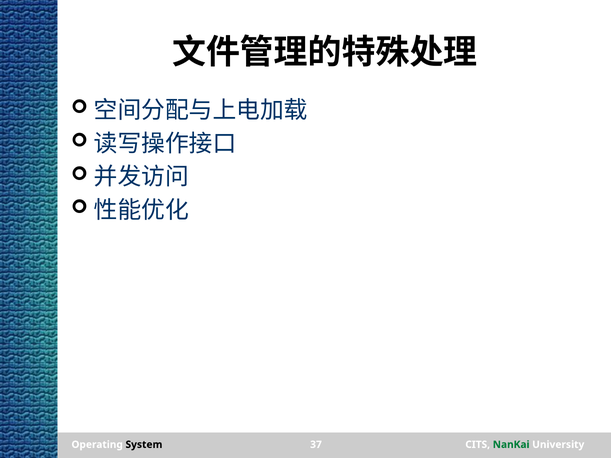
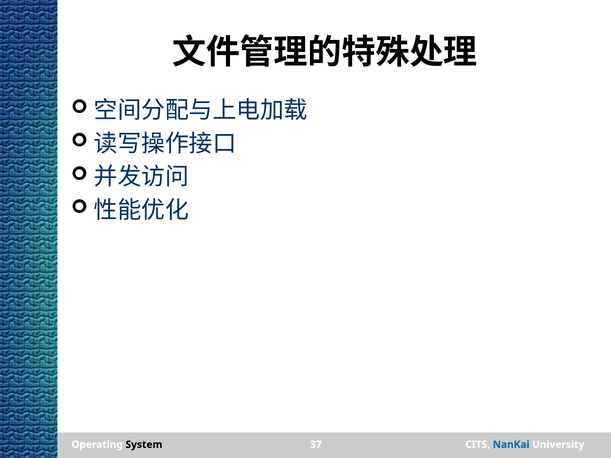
NanKai colour: green -> blue (511, 445)
